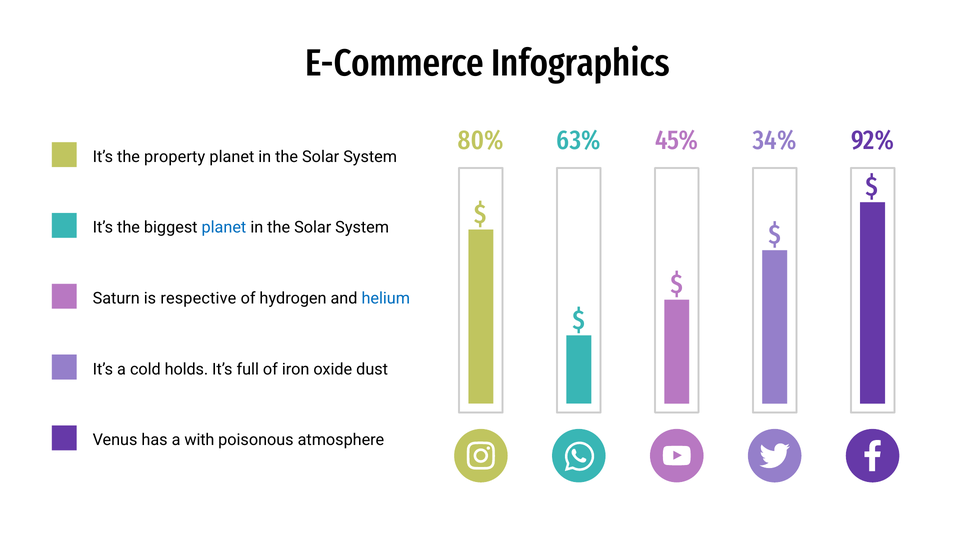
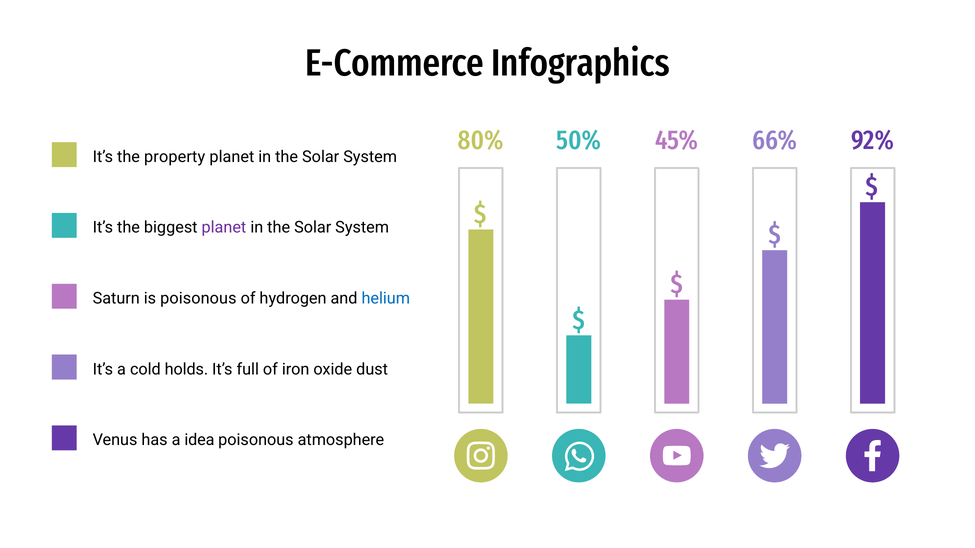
63%: 63% -> 50% (579, 141)
34%: 34% -> 66% (775, 141)
planet colour: blue -> purple (224, 228)
is respective: respective -> poisonous (198, 299)
with: with -> idea (199, 440)
